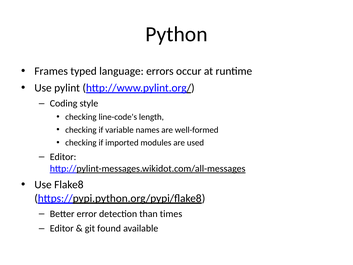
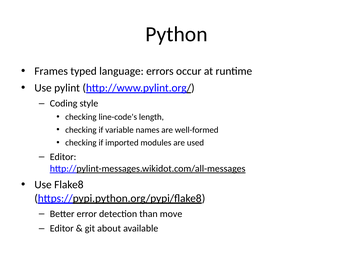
times: times -> move (171, 214)
found: found -> about (109, 228)
